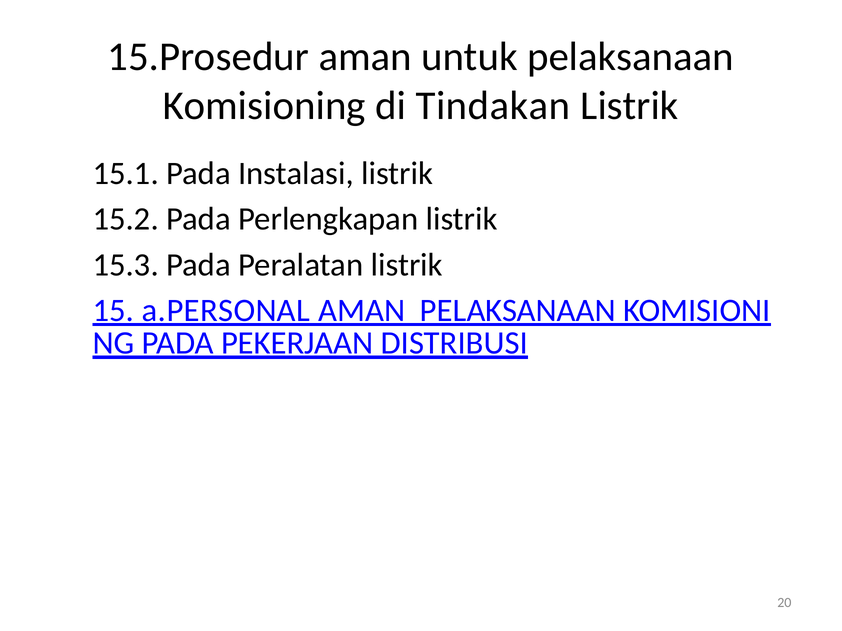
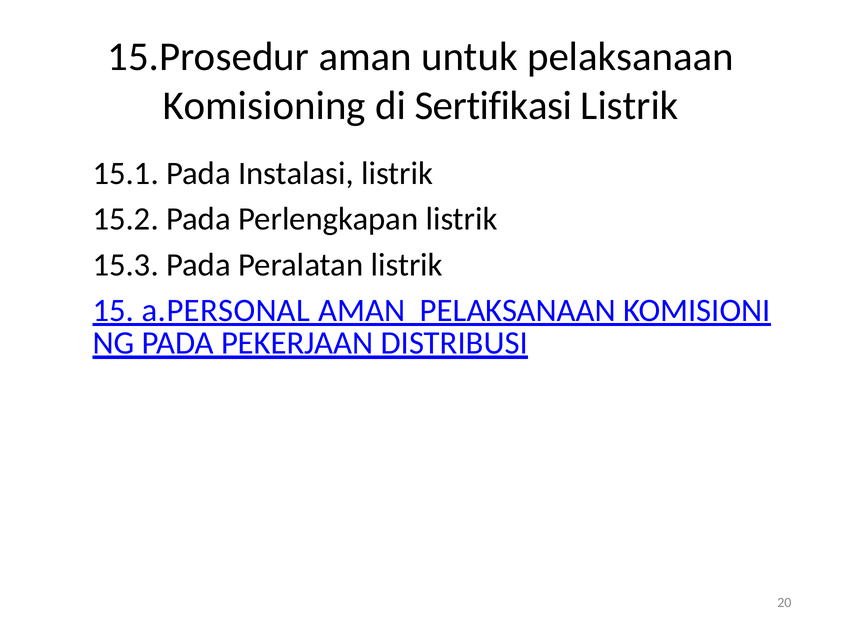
Tindakan: Tindakan -> Sertifikasi (493, 106)
